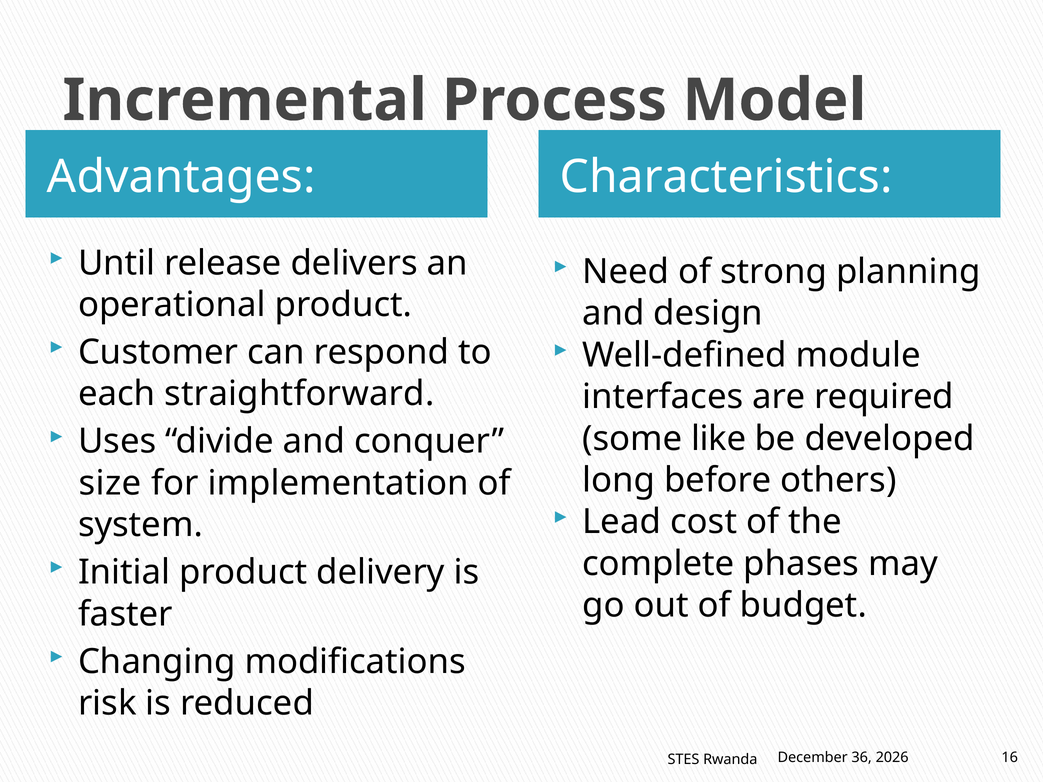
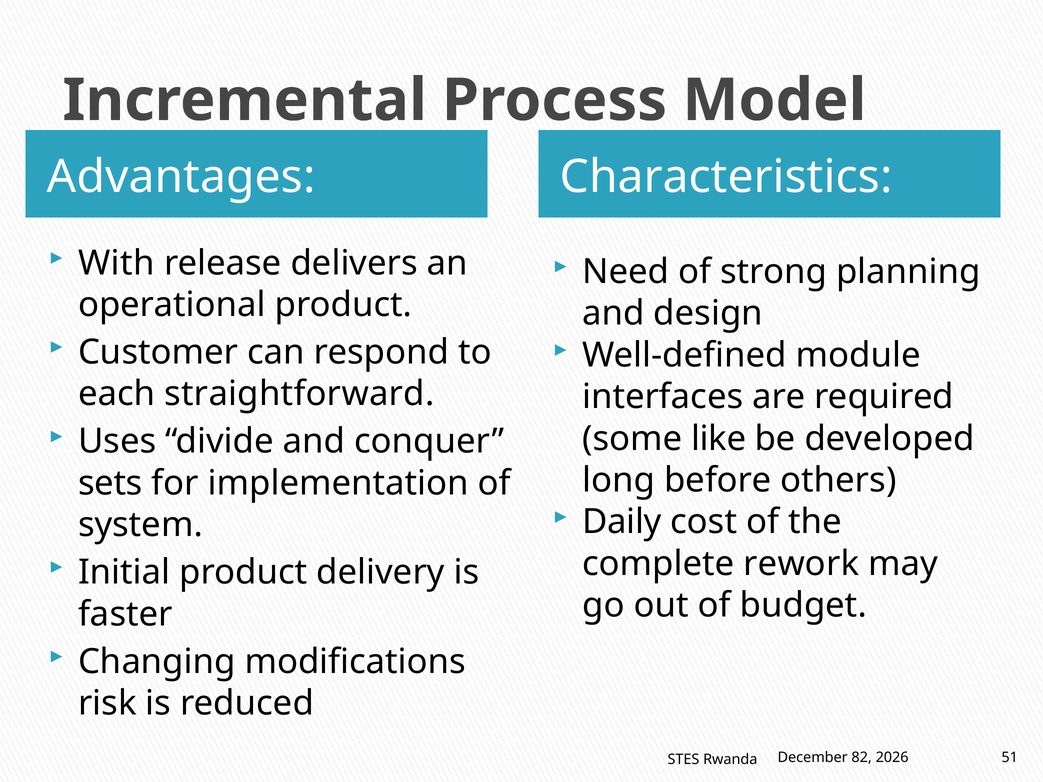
Until: Until -> With (116, 263)
size: size -> sets (110, 483)
Lead: Lead -> Daily (622, 522)
phases: phases -> rework (801, 564)
36: 36 -> 82 (862, 758)
16: 16 -> 51 (1010, 757)
